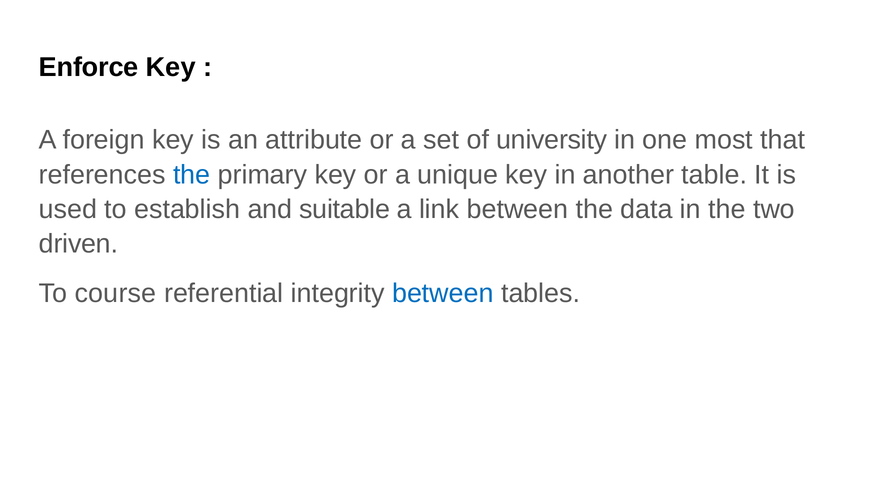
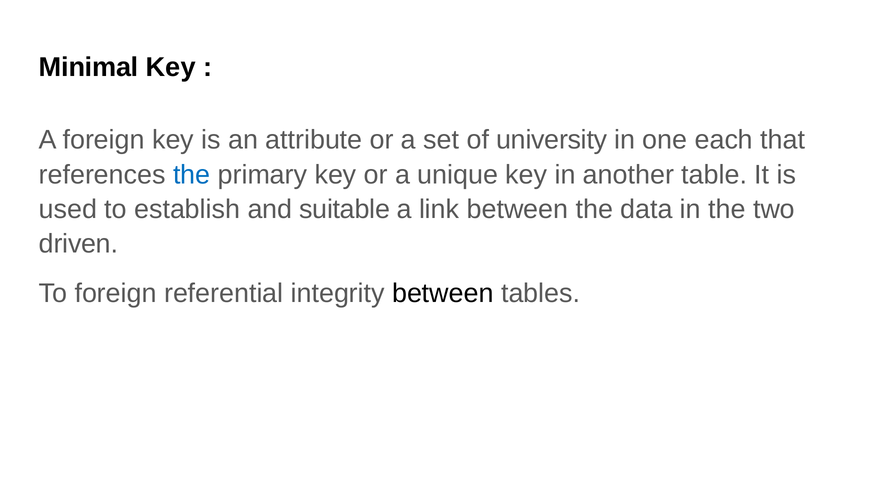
Enforce: Enforce -> Minimal (89, 67)
most: most -> each (724, 140)
To course: course -> foreign (116, 293)
between colour: blue -> black (443, 293)
